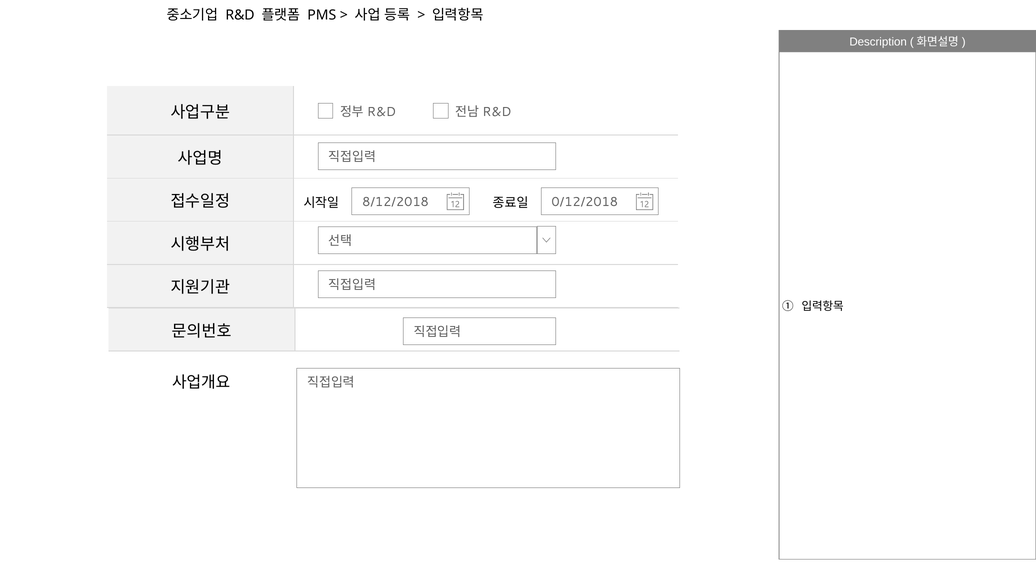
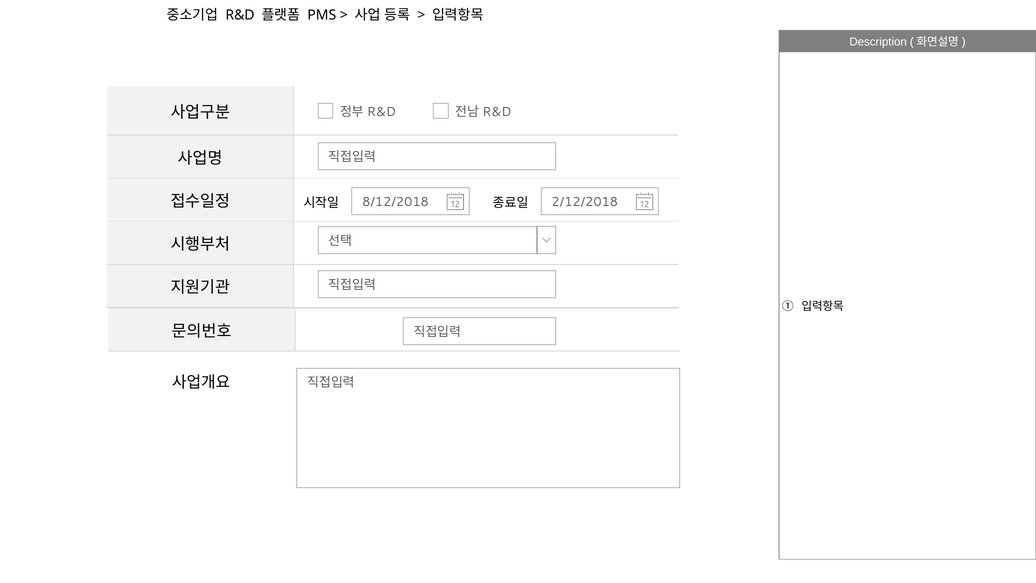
0/12/2018: 0/12/2018 -> 2/12/2018 (585, 202)
